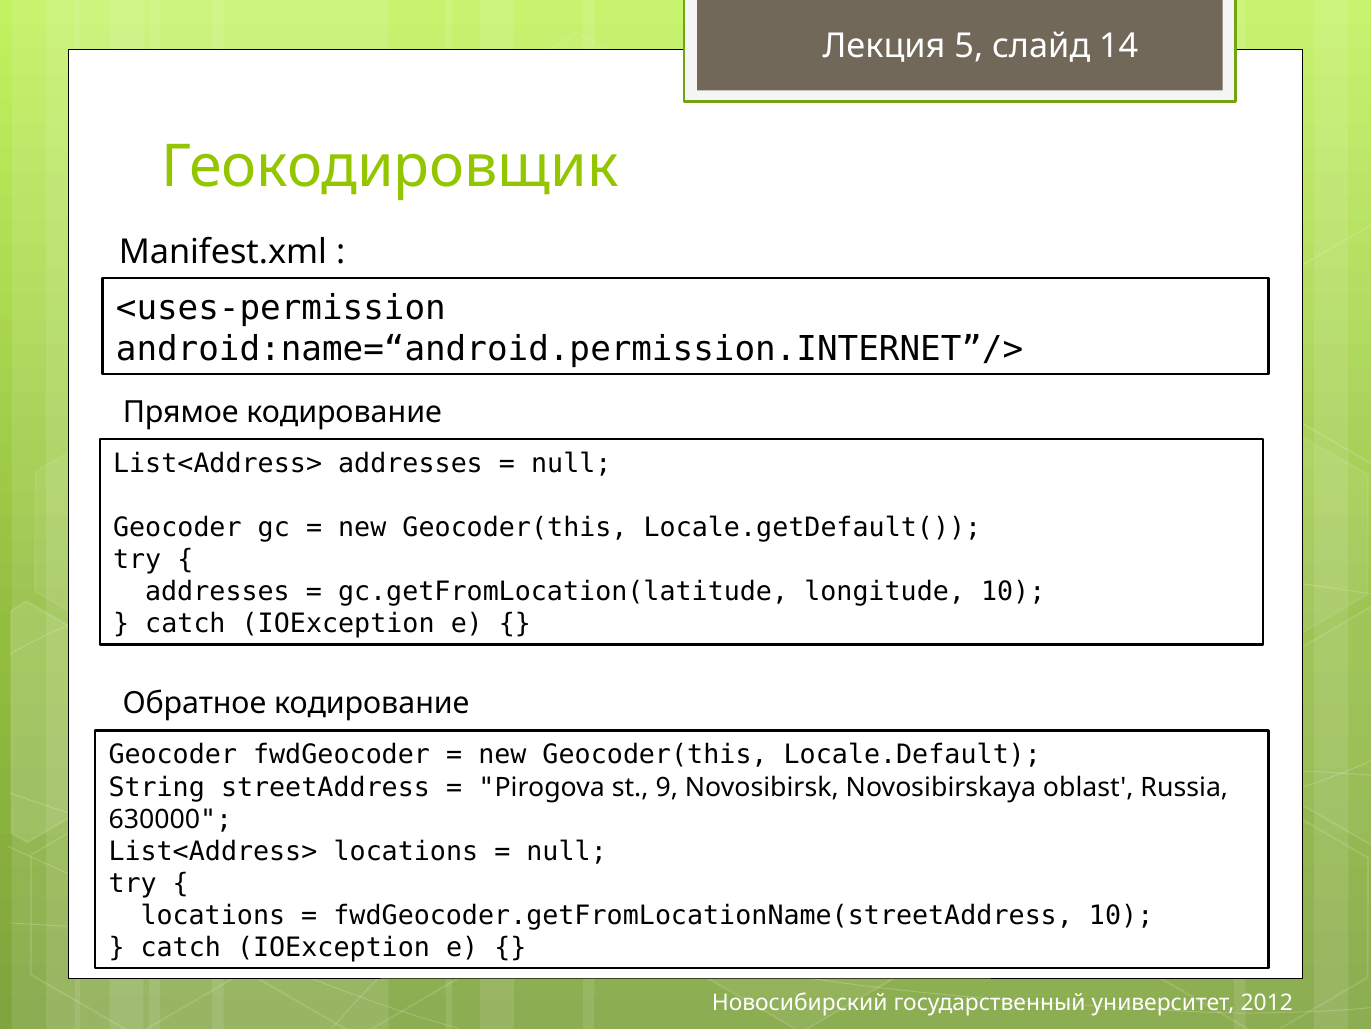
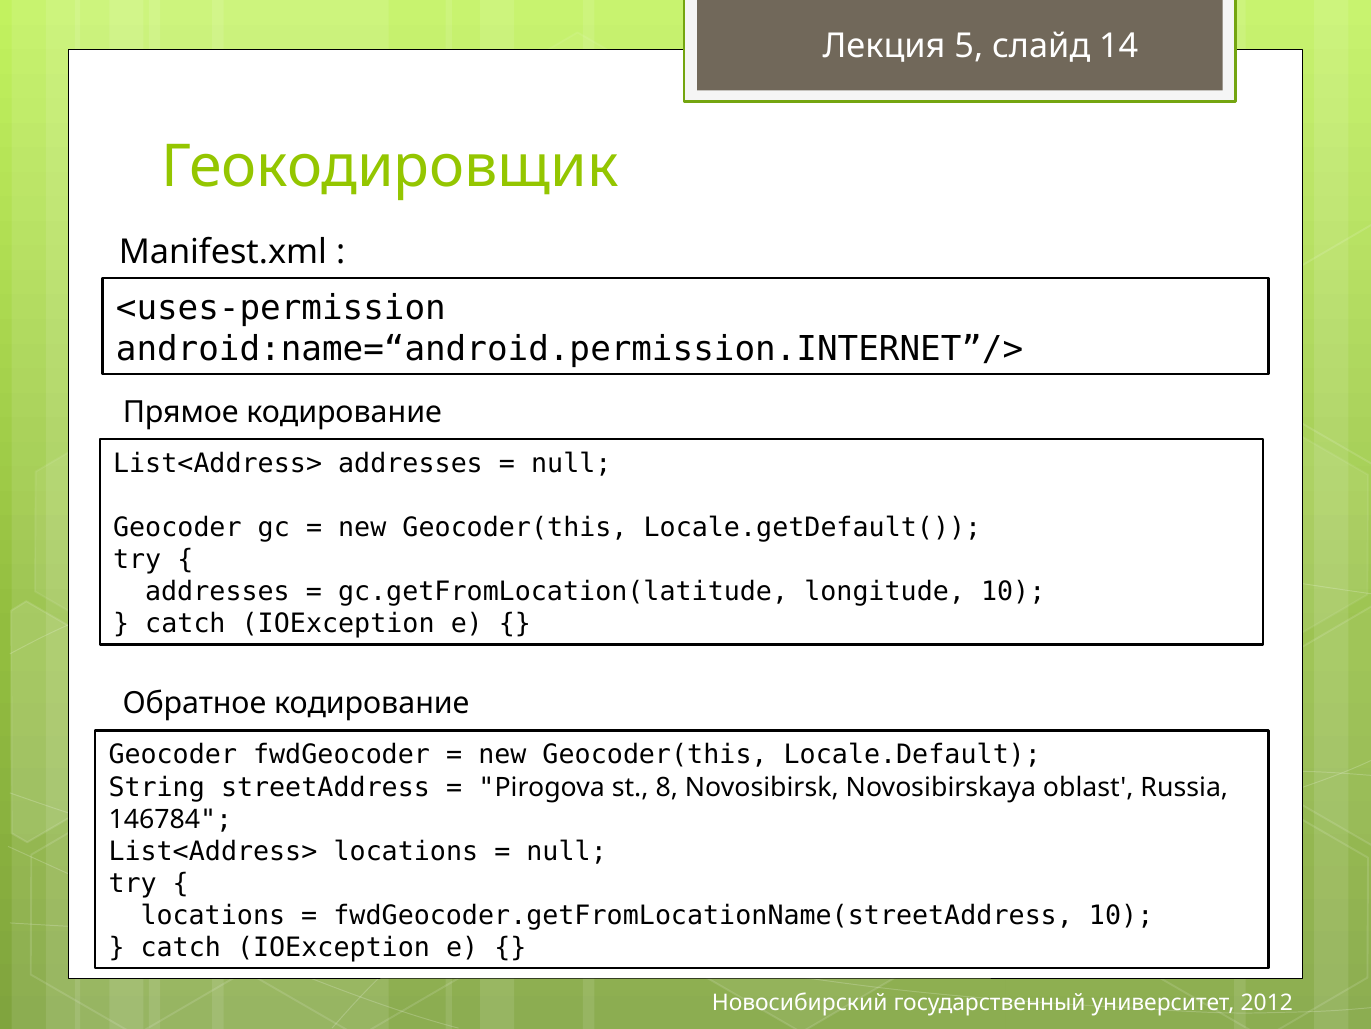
9: 9 -> 8 (667, 787)
630000: 630000 -> 146784 (154, 819)
